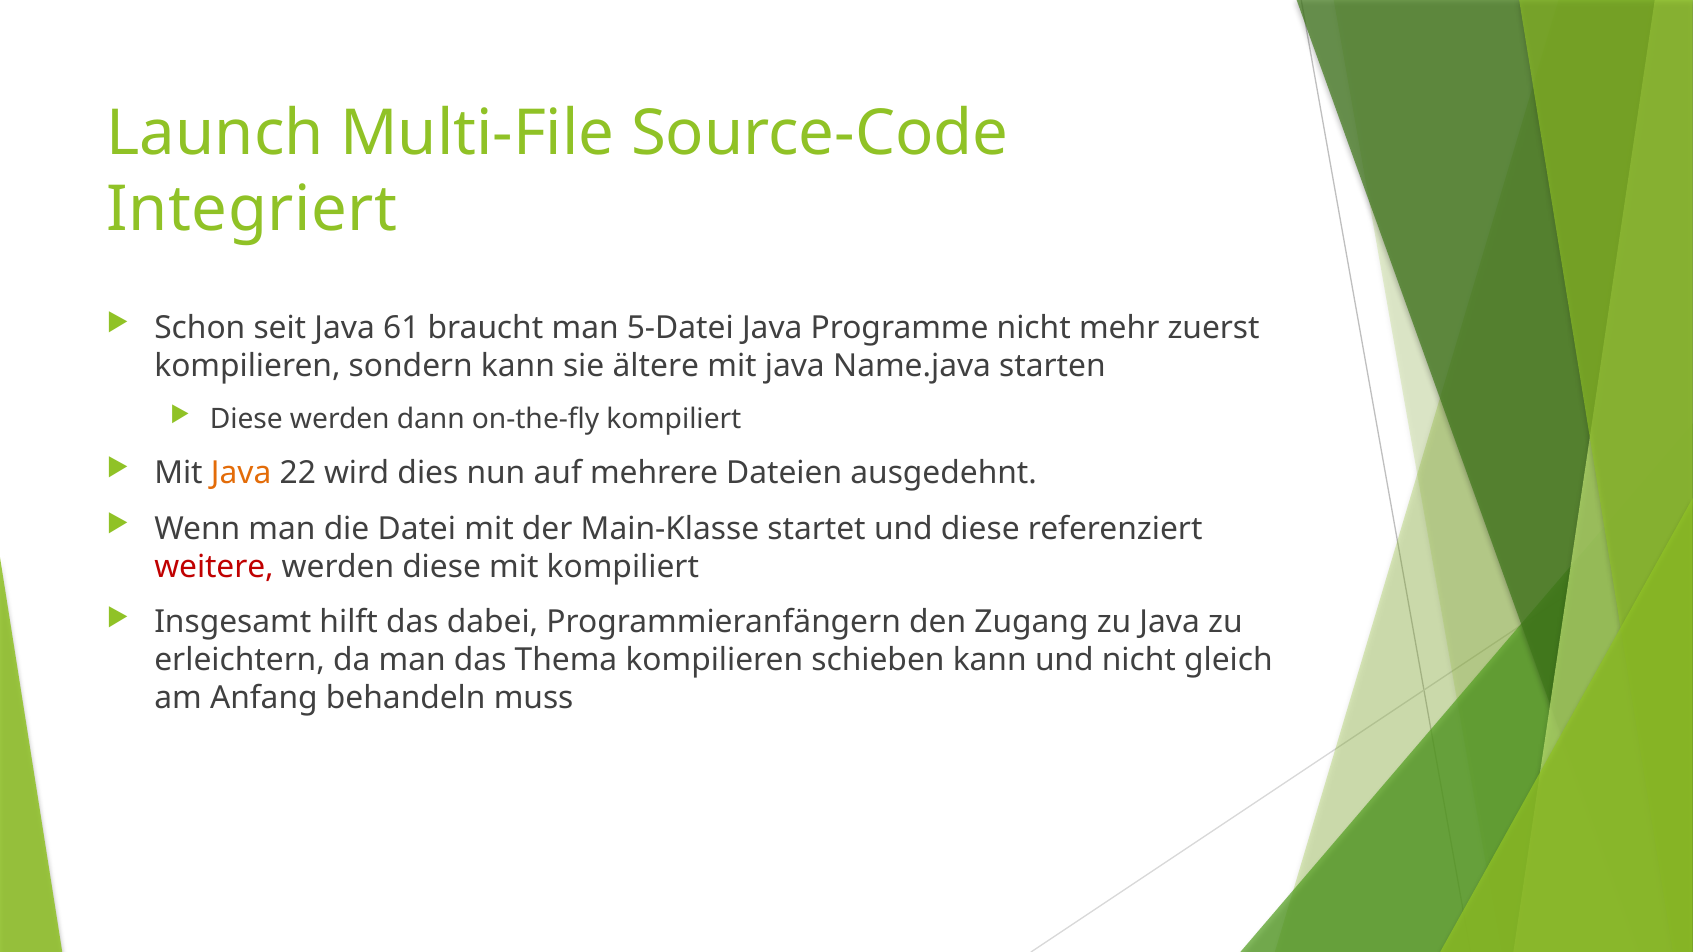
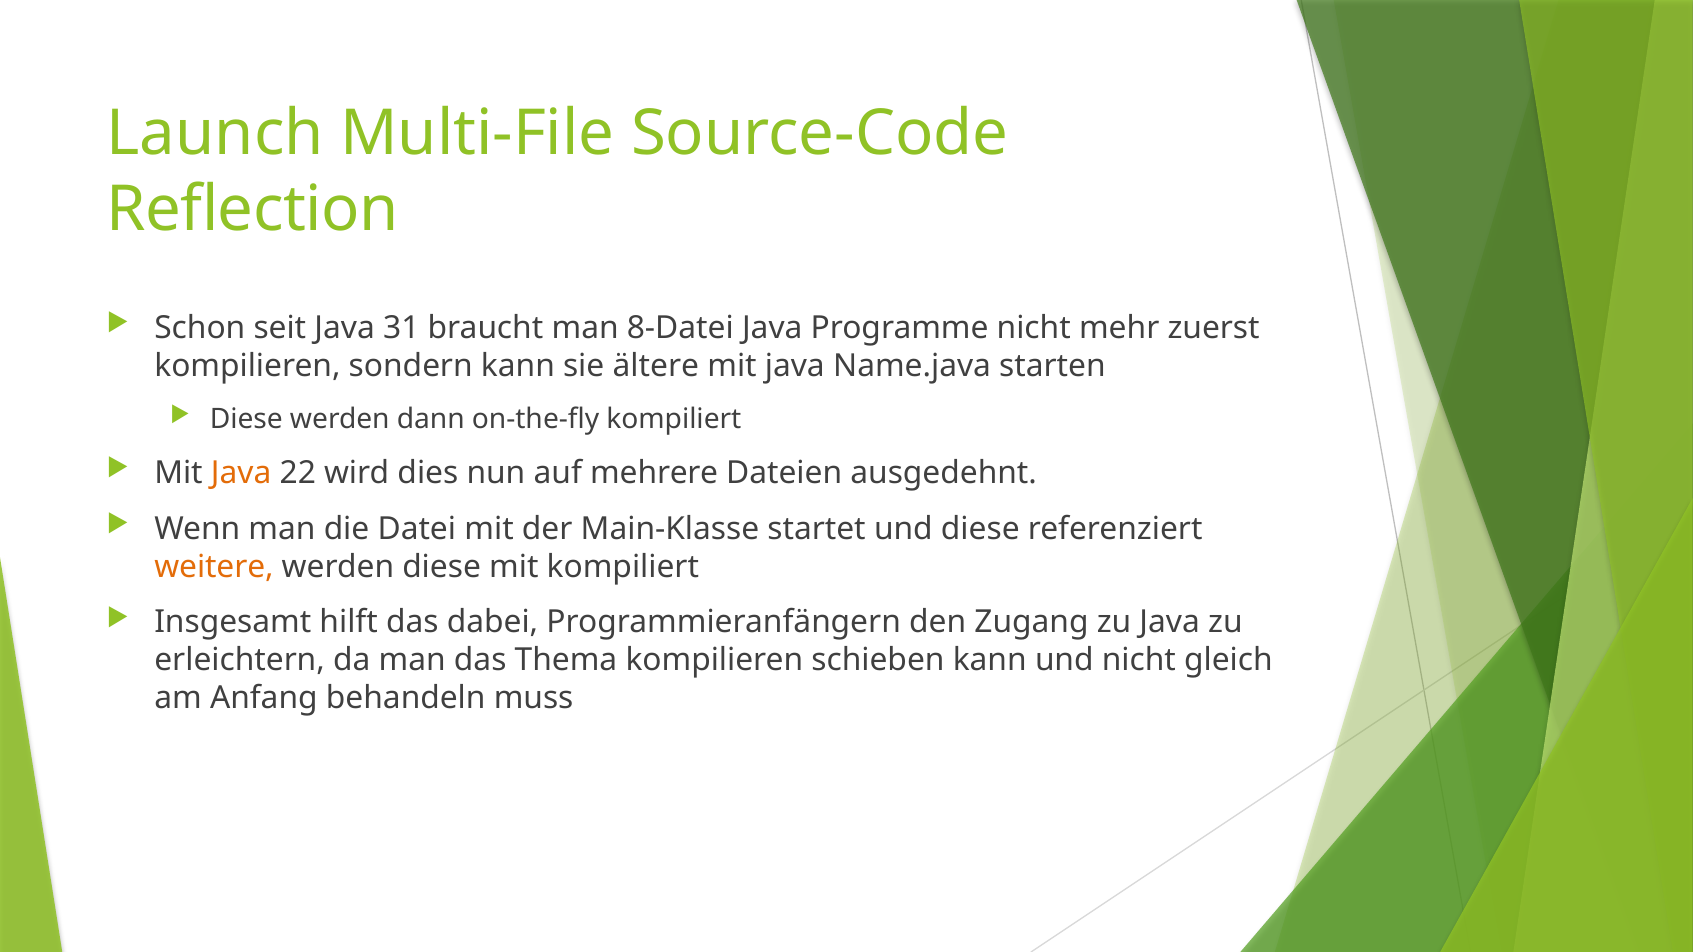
Integriert: Integriert -> Reflection (253, 210)
61: 61 -> 31 (401, 328)
5-Datei: 5-Datei -> 8-Datei (680, 328)
weitere colour: red -> orange (214, 567)
